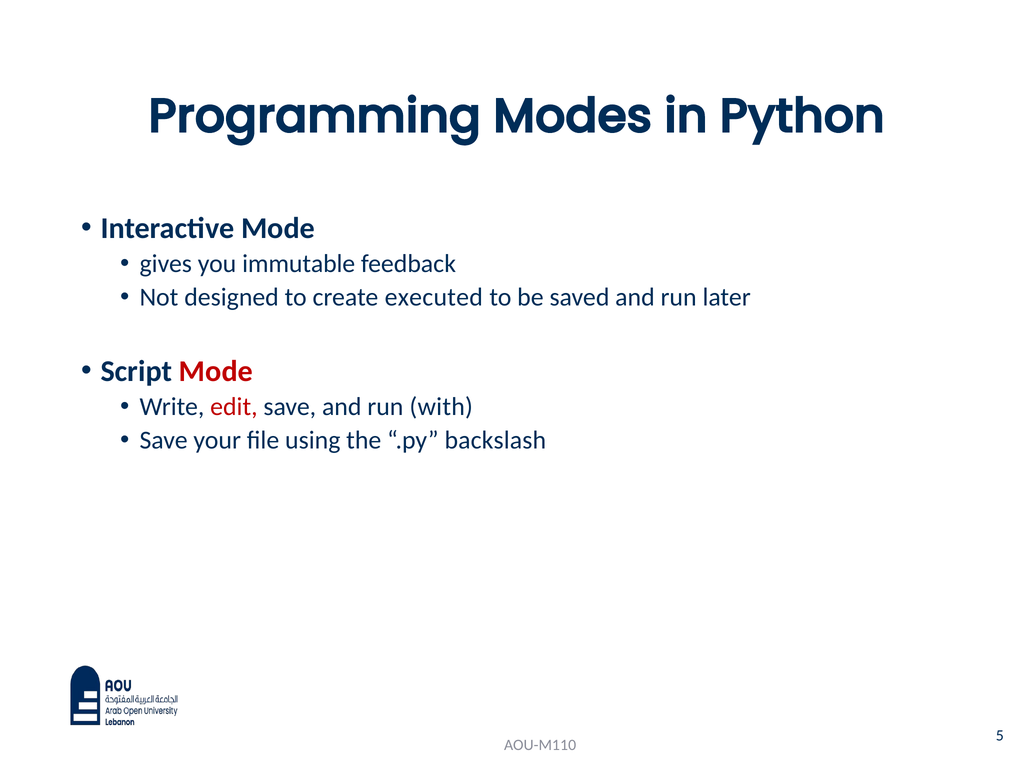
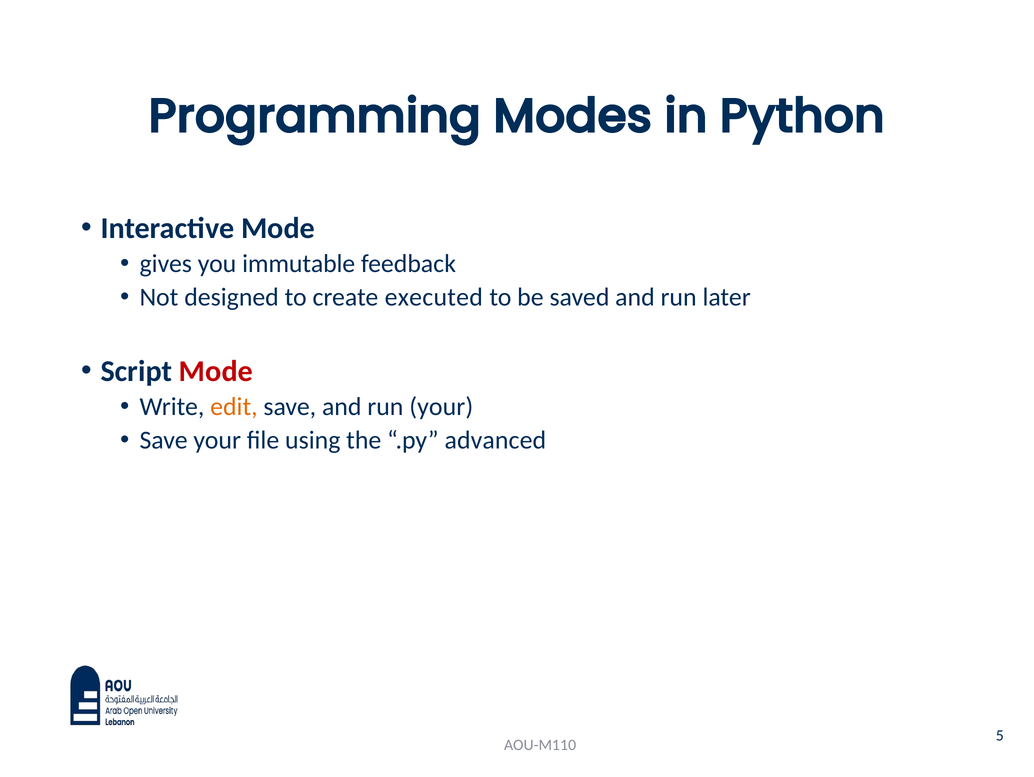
edit colour: red -> orange (234, 407)
run with: with -> your (441, 407)
backslash: backslash -> advanced (495, 440)
